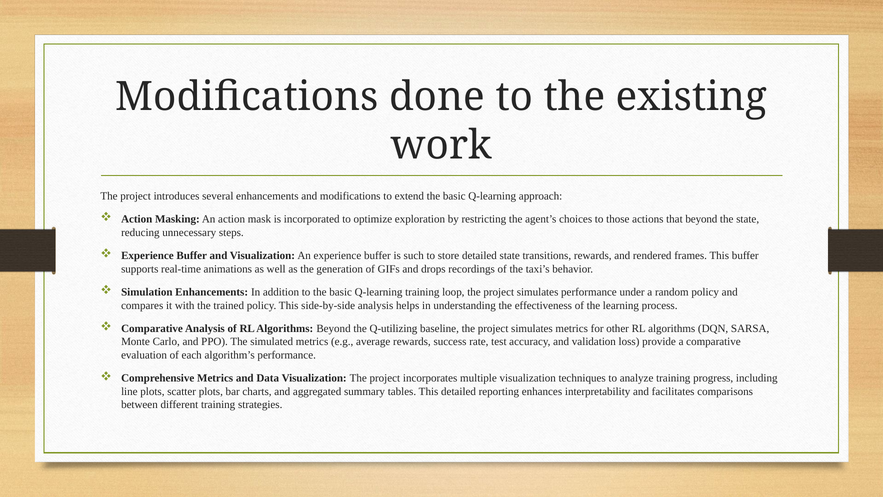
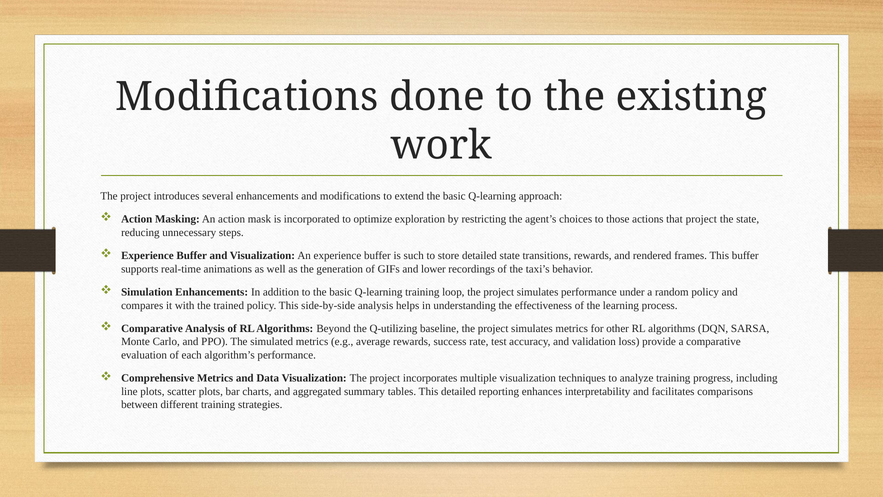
that beyond: beyond -> project (701, 219)
drops: drops -> lower (433, 269)
